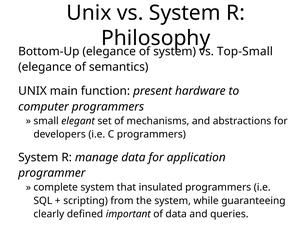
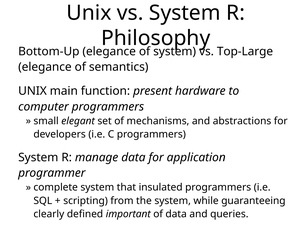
Top-Small: Top-Small -> Top-Large (245, 51)
